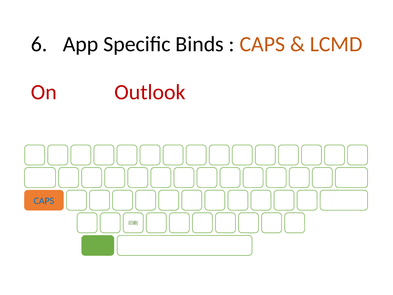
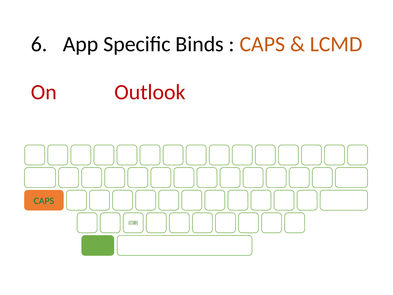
CAPS colour: blue -> green (44, 201)
